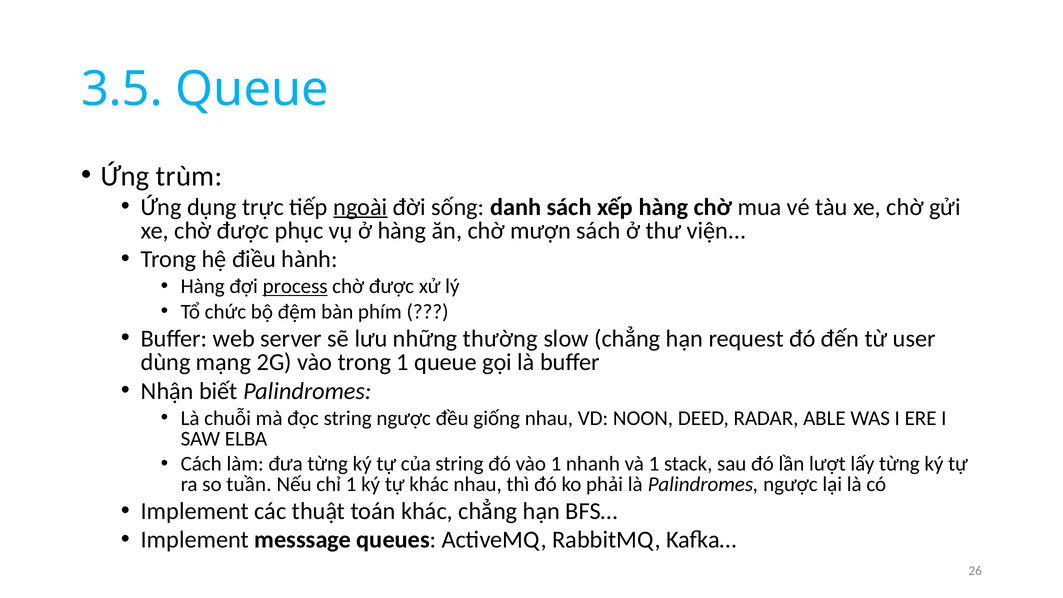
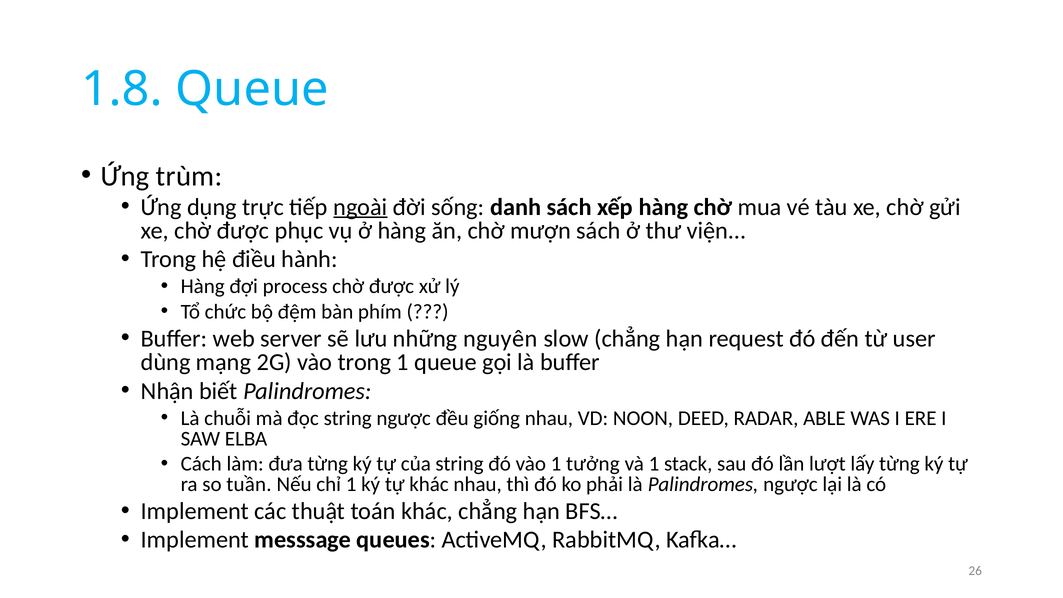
3.5: 3.5 -> 1.8 (122, 89)
process underline: present -> none (295, 286)
thường: thường -> nguyên (500, 339)
nhanh: nhanh -> tưởng (593, 464)
